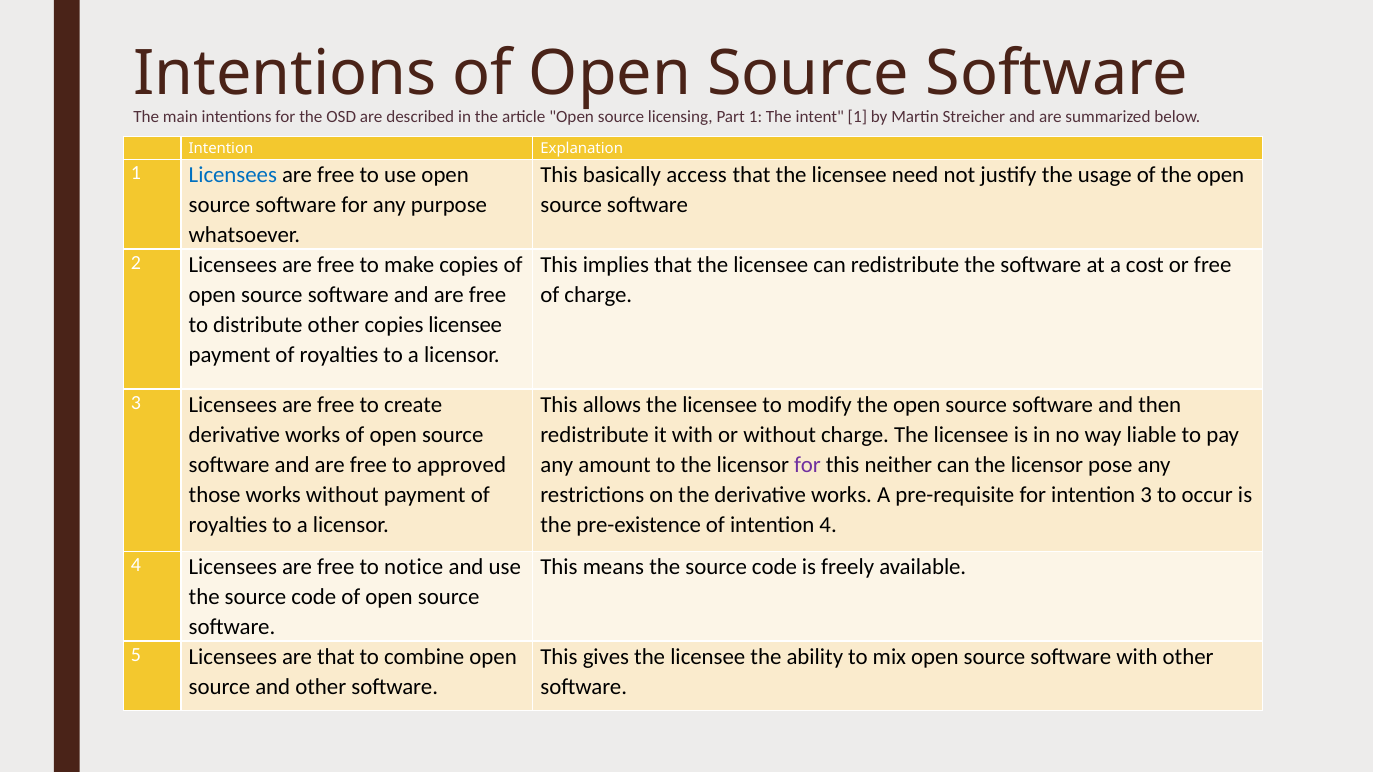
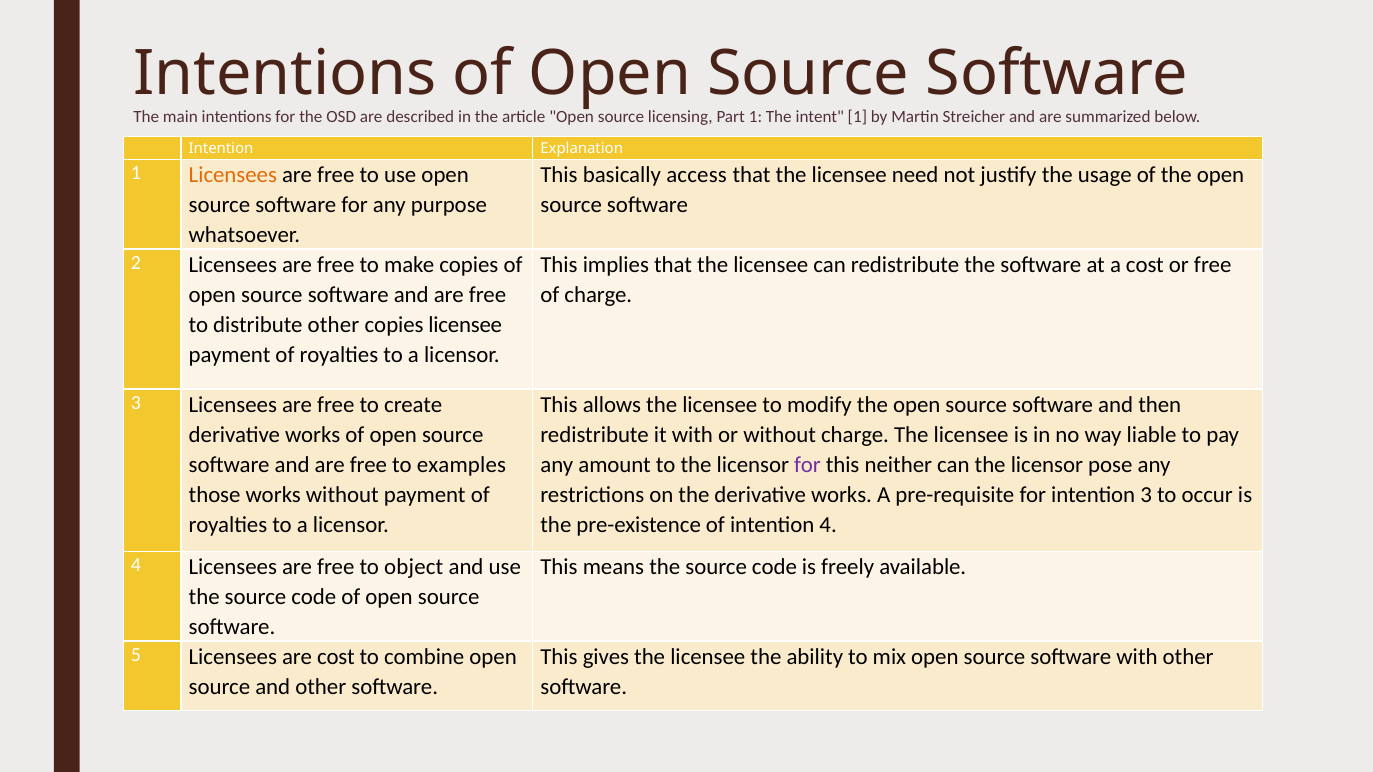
Licensees colour: blue -> orange (233, 175)
approved: approved -> examples (461, 465)
notice: notice -> object (414, 568)
are that: that -> cost (336, 657)
